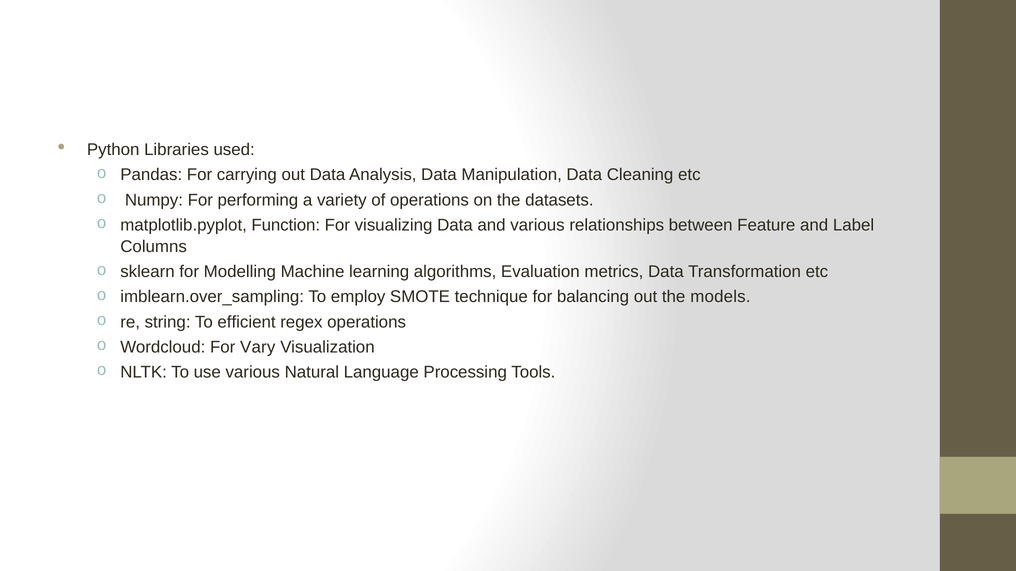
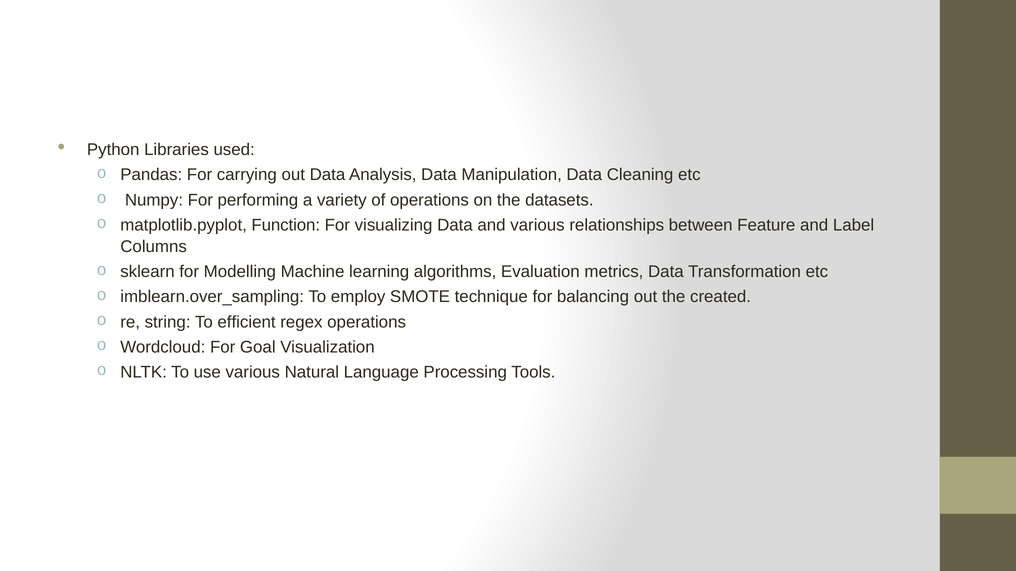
models: models -> created (721, 297)
Vary: Vary -> Goal (258, 347)
